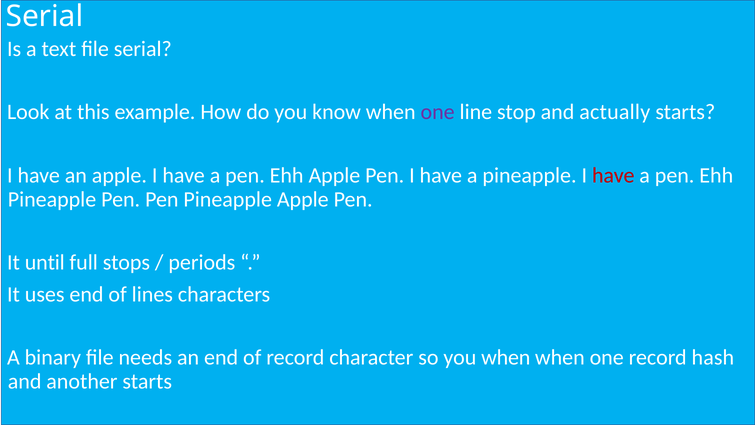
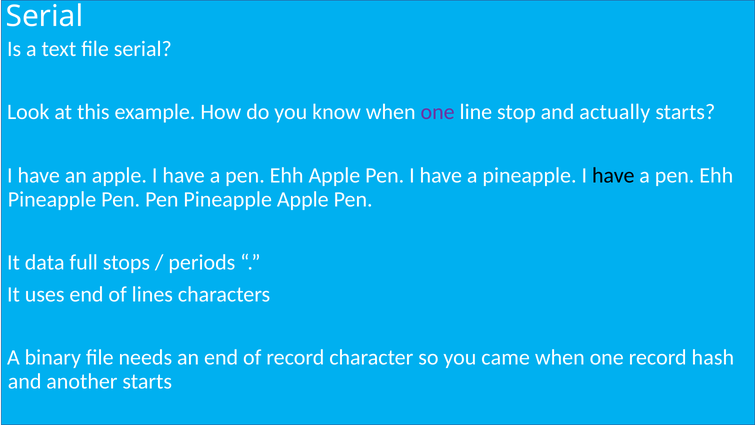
have colour: red -> black (613, 175)
until: until -> data (45, 262)
you when: when -> came (506, 357)
